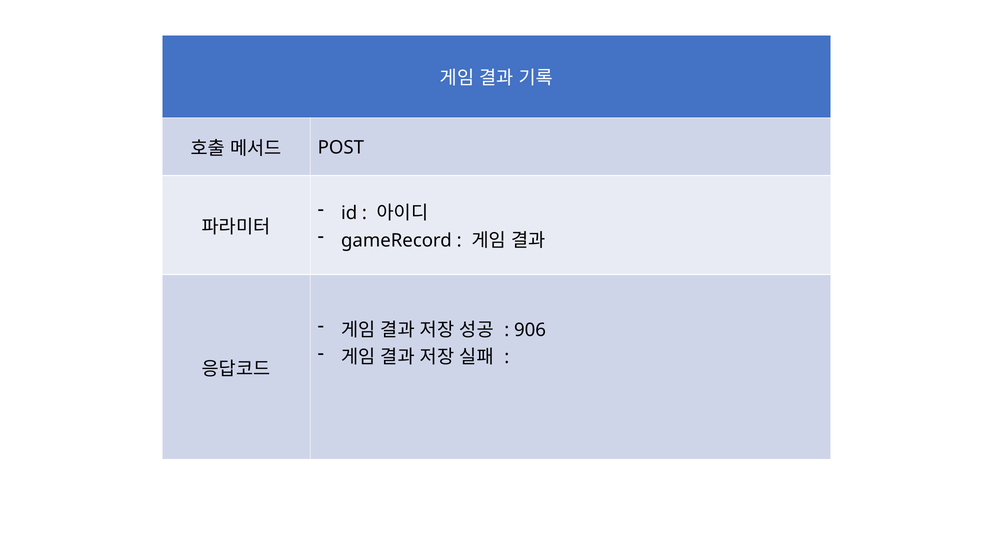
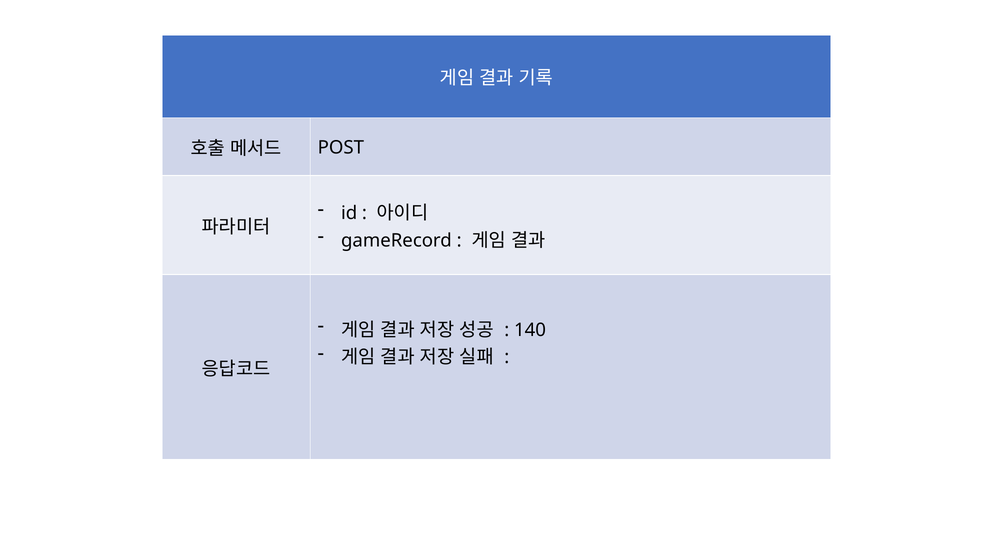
906: 906 -> 140 (530, 330)
